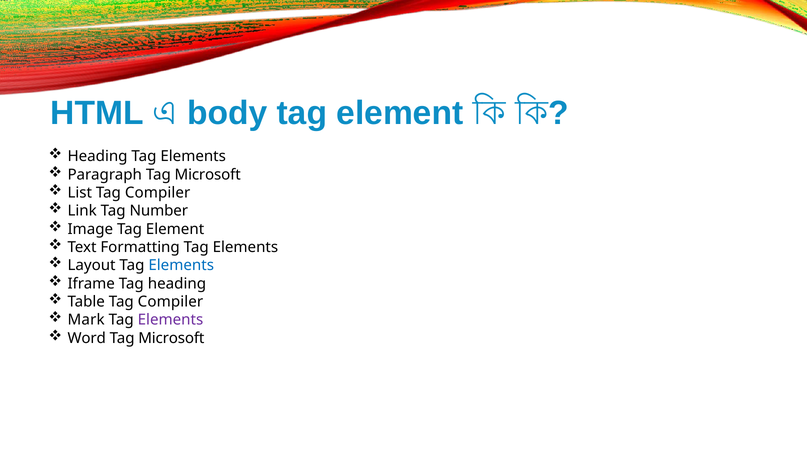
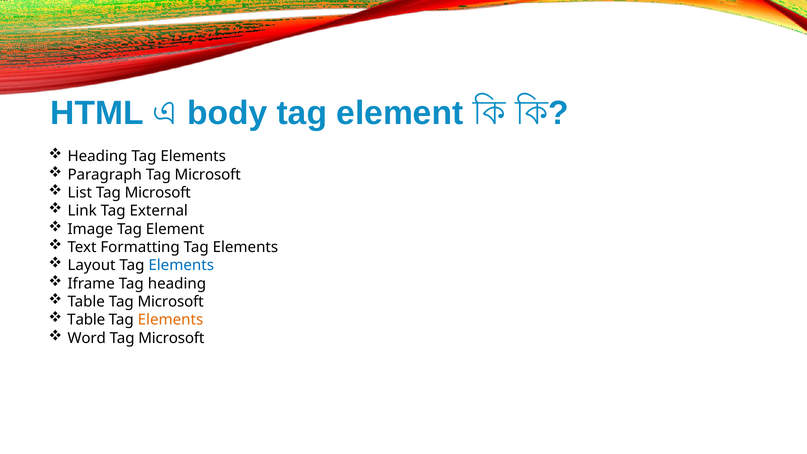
List Tag Compiler: Compiler -> Microsoft (158, 193)
Number: Number -> External (159, 211)
Table Tag Compiler: Compiler -> Microsoft (171, 302)
Mark: Mark -> Table (86, 320)
Elements colour: purple -> orange (170, 320)
